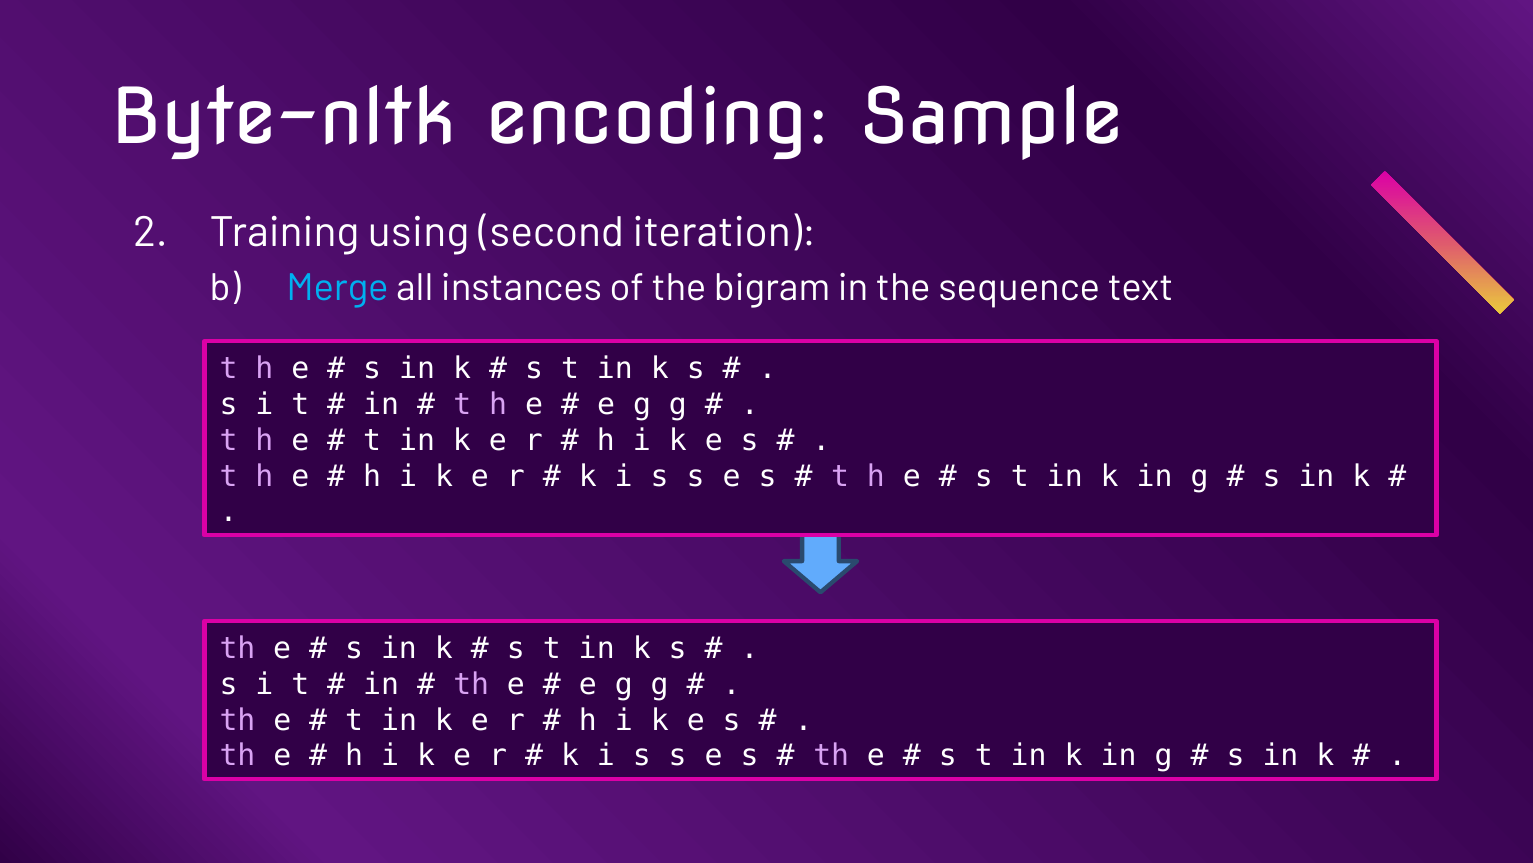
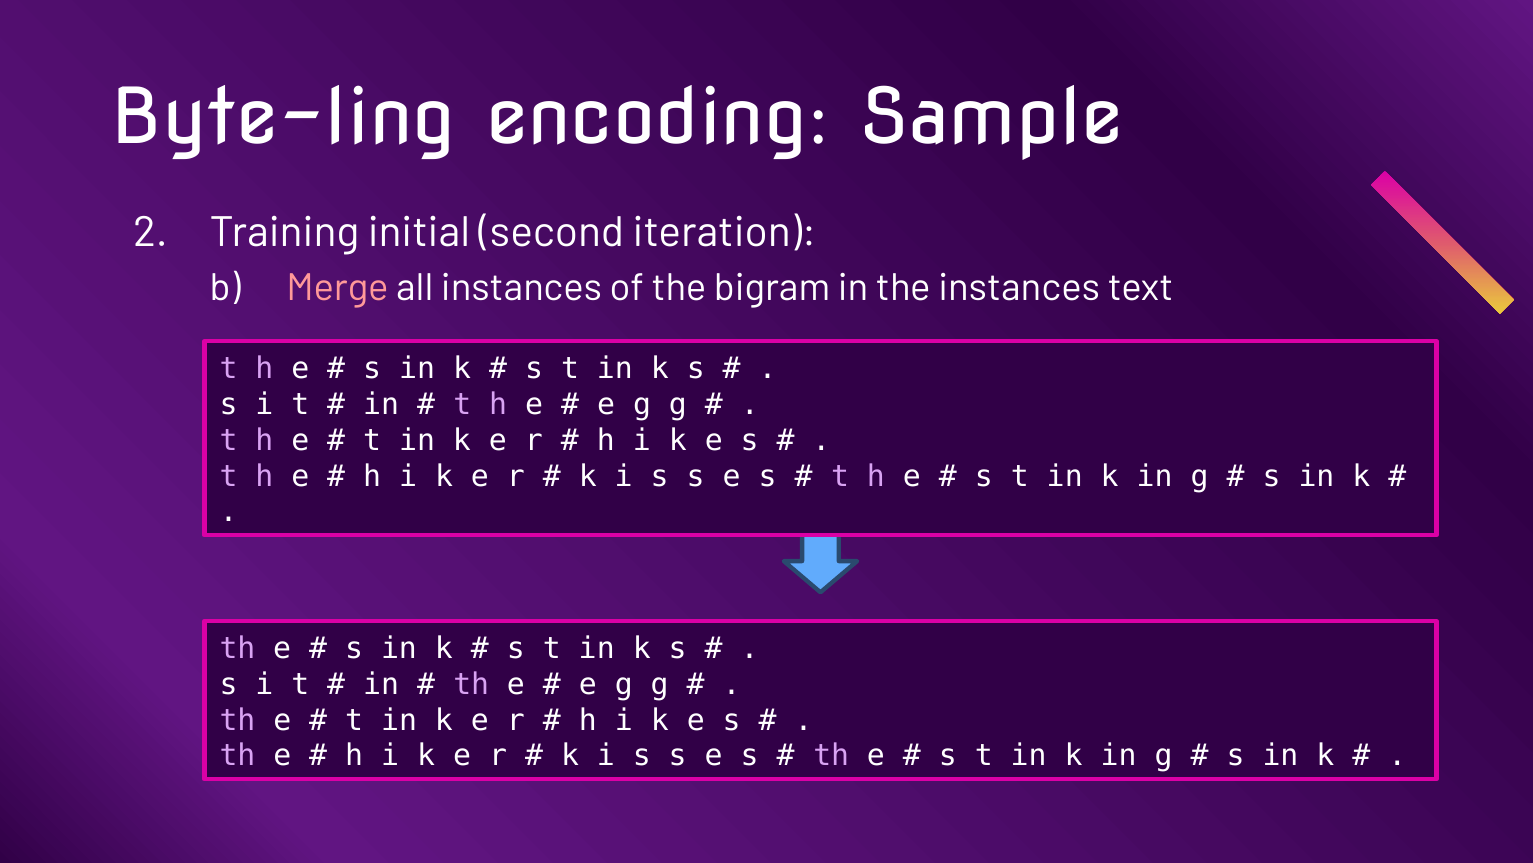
Byte-nltk: Byte-nltk -> Byte-ling (284, 118)
using: using -> initial (419, 232)
Merge colour: light blue -> pink (338, 287)
the sequence: sequence -> instances (1019, 287)
